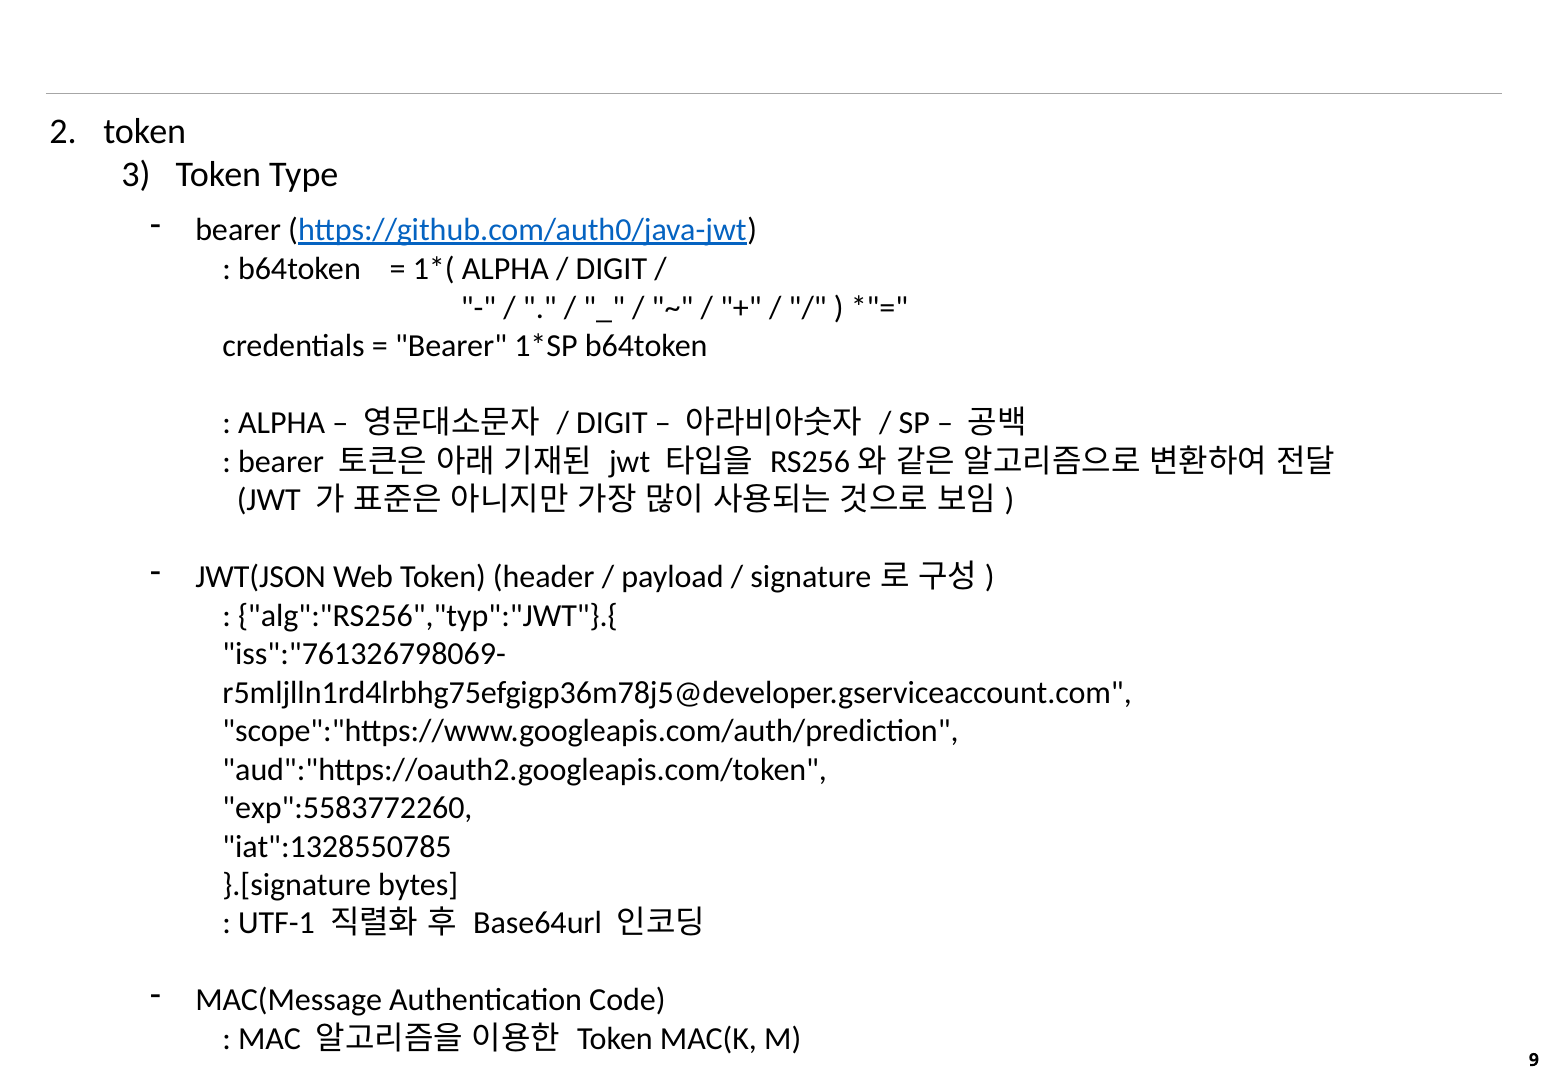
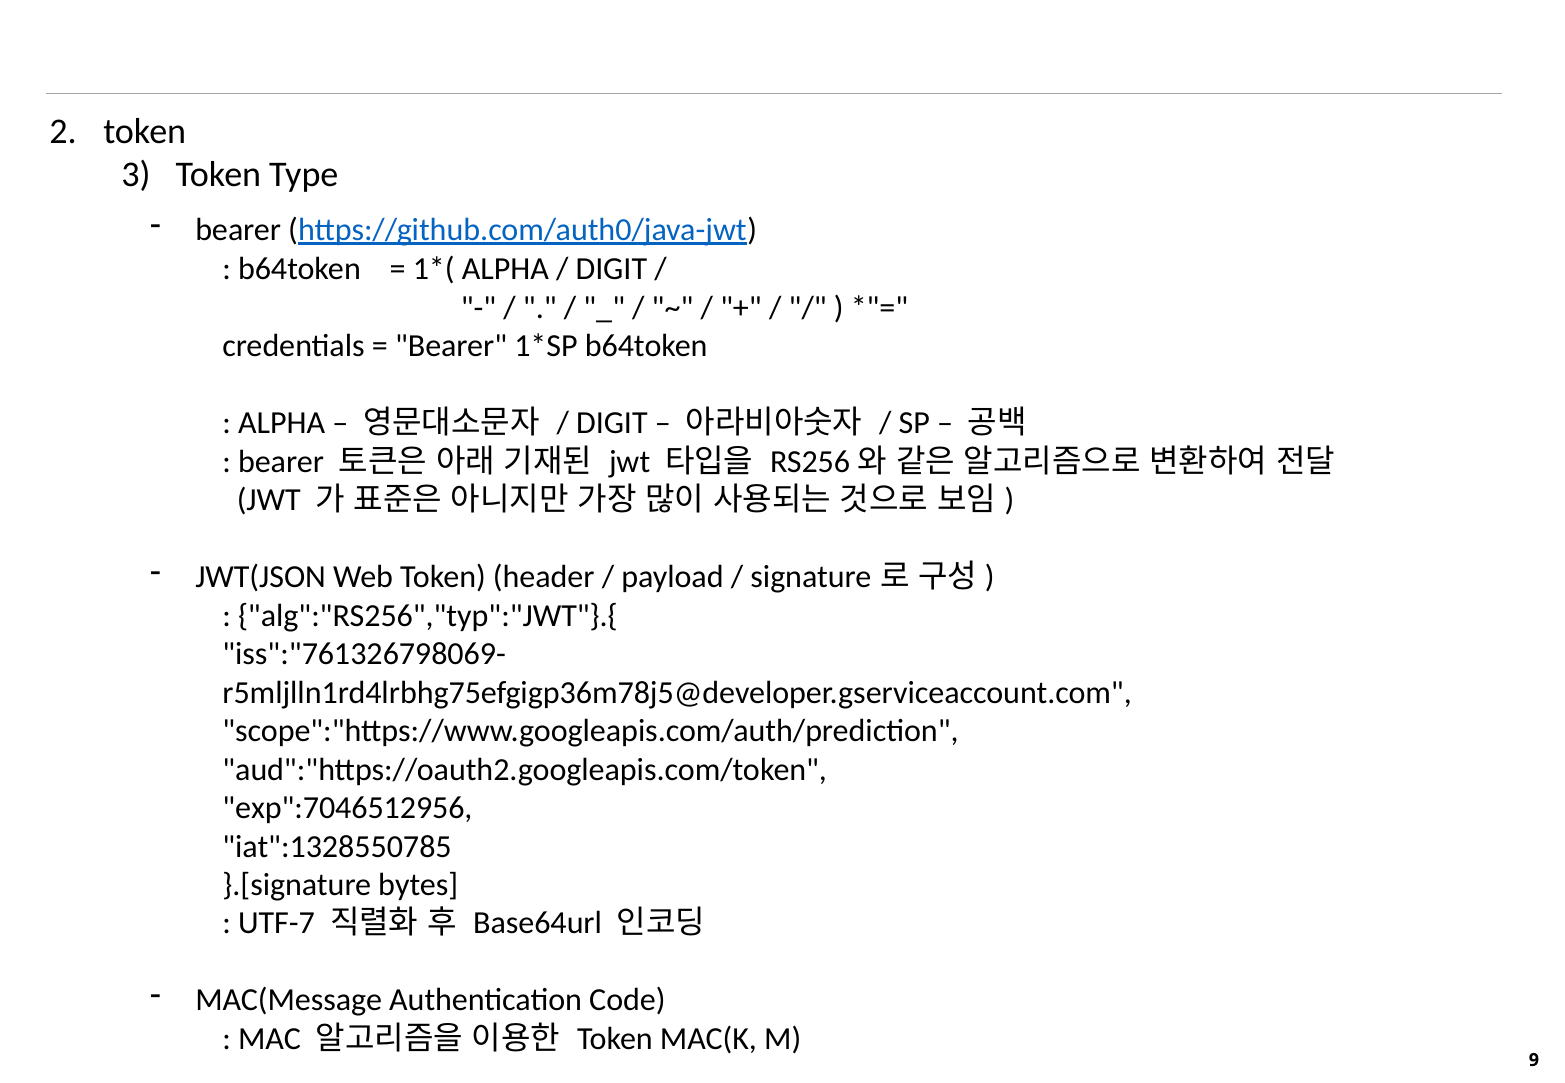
exp":5583772260: exp":5583772260 -> exp":7046512956 (347, 808)
UTF-1: UTF-1 -> UTF-7 (276, 924)
